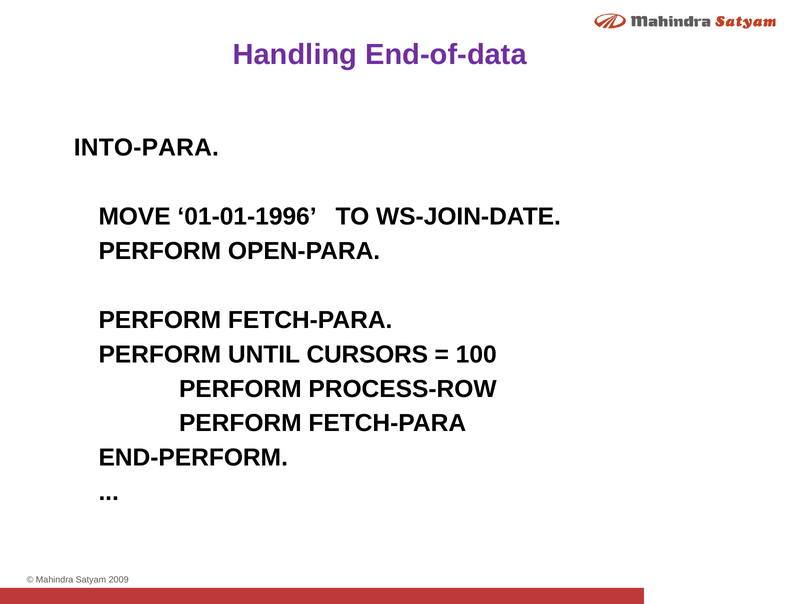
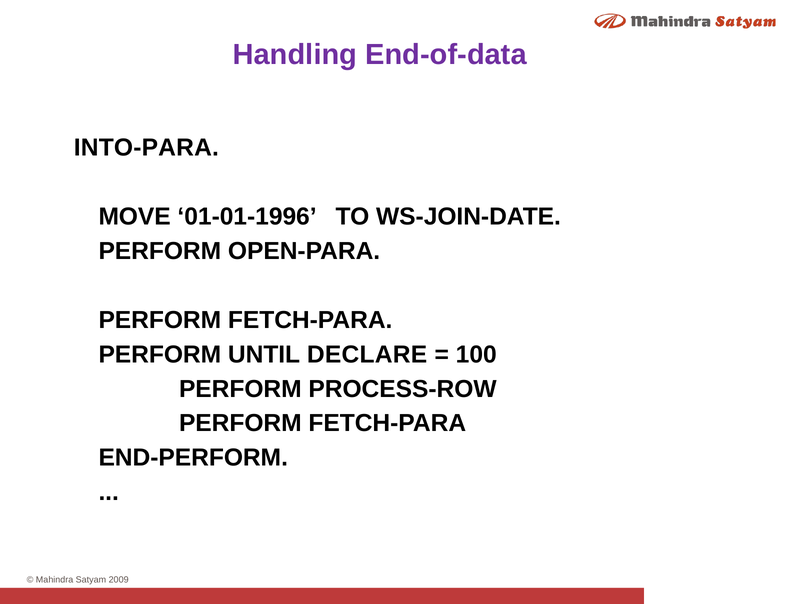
CURSORS: CURSORS -> DECLARE (367, 354)
